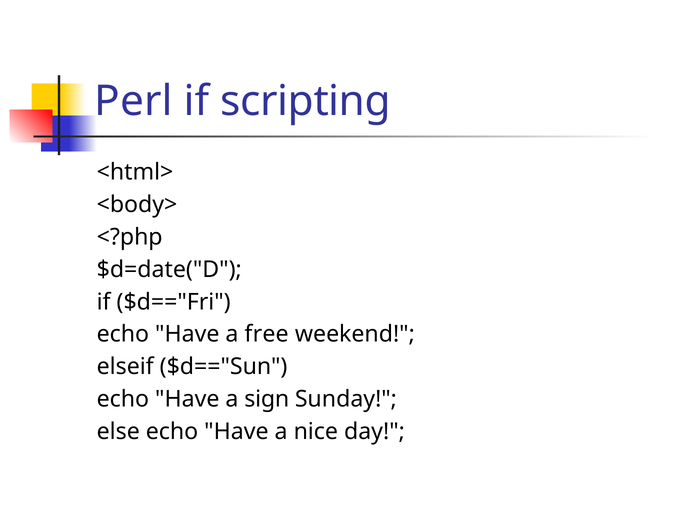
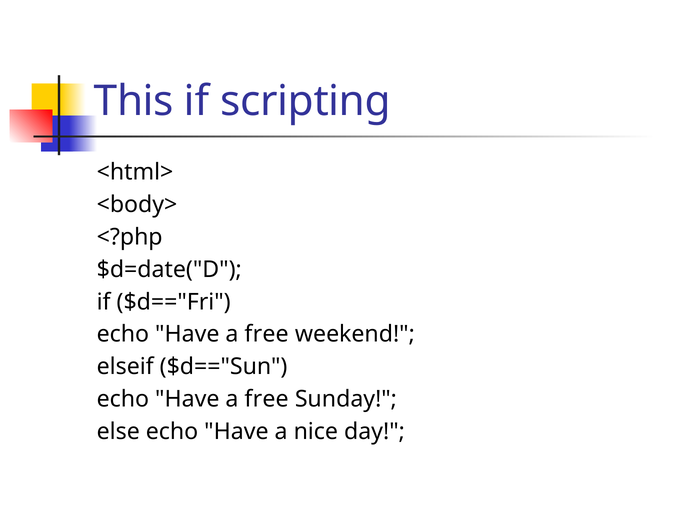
Perl: Perl -> This (134, 101)
sign: sign -> free (267, 399)
